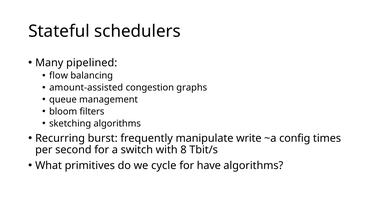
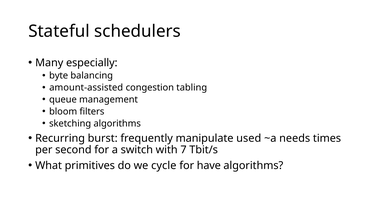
pipelined: pipelined -> especially (92, 63)
flow: flow -> byte (59, 76)
graphs: graphs -> tabling (192, 87)
write: write -> used (249, 138)
config: config -> needs (295, 138)
8: 8 -> 7 (183, 150)
